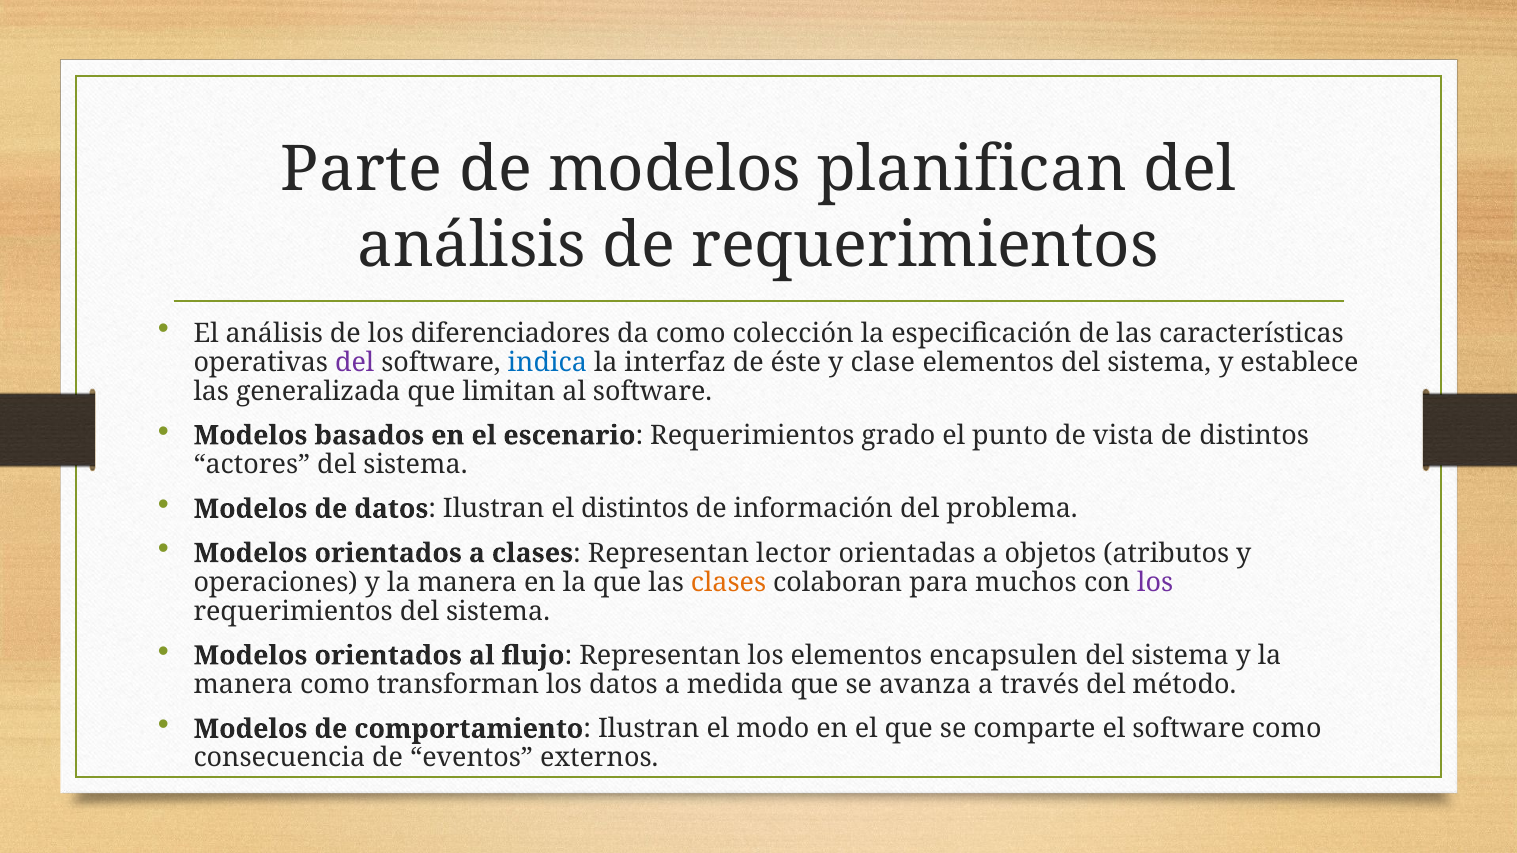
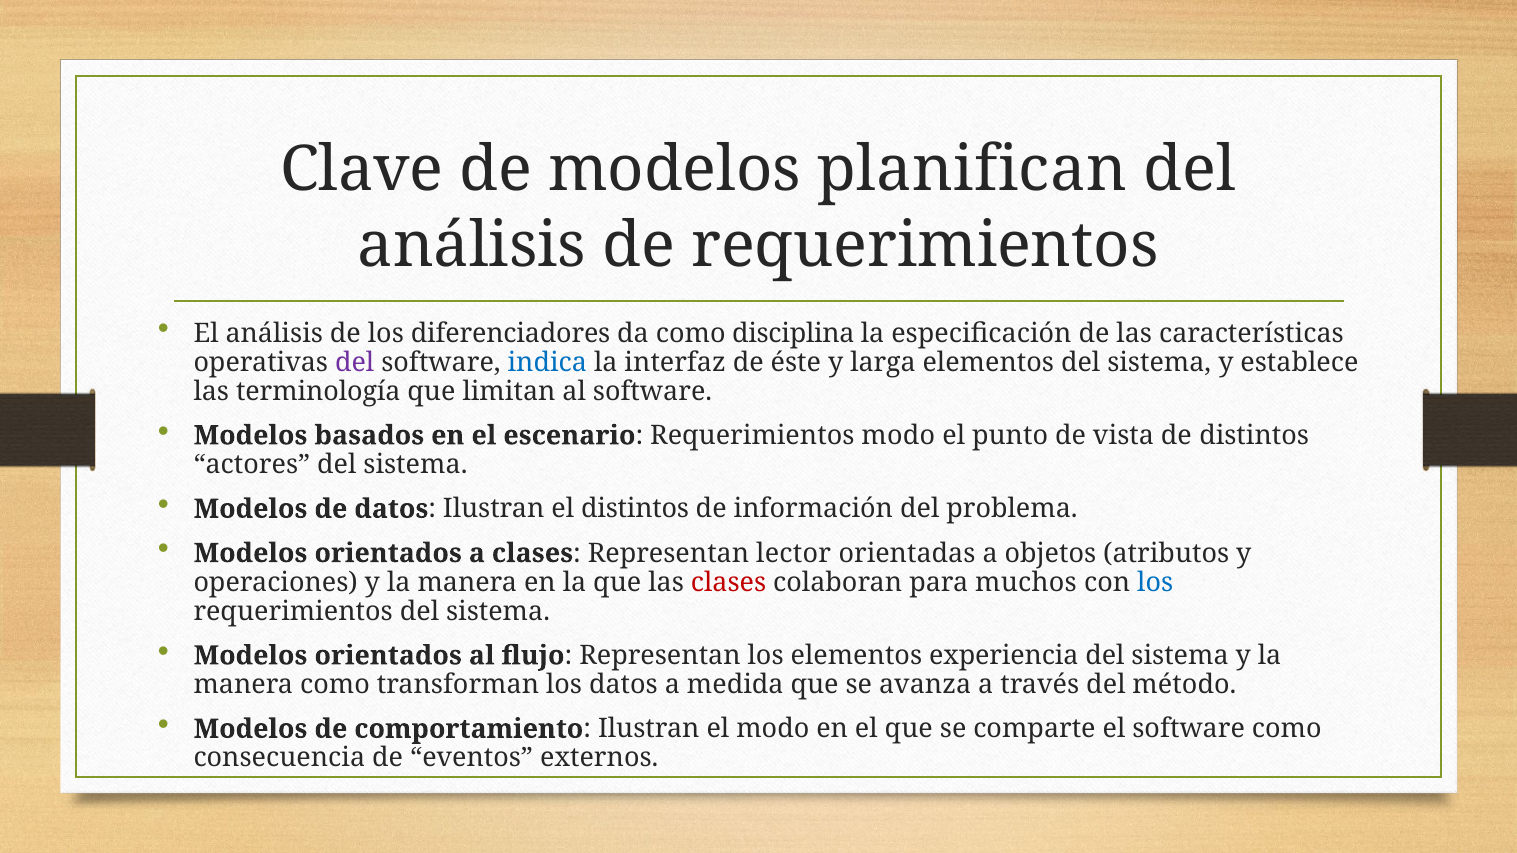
Parte: Parte -> Clave (362, 170)
colección: colección -> disciplina (793, 333)
clase: clase -> larga (883, 362)
generalizada: generalizada -> terminología (318, 391)
Requerimientos grado: grado -> modo (898, 436)
clases colour: orange -> red (729, 582)
los colour: purple -> blue (1155, 582)
encapsulen: encapsulen -> experiencia (1004, 656)
